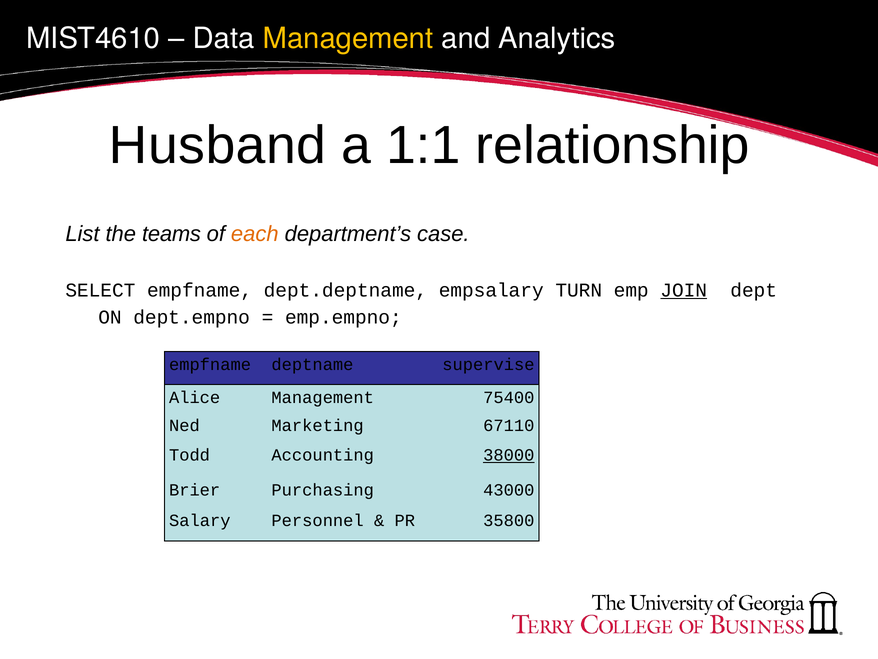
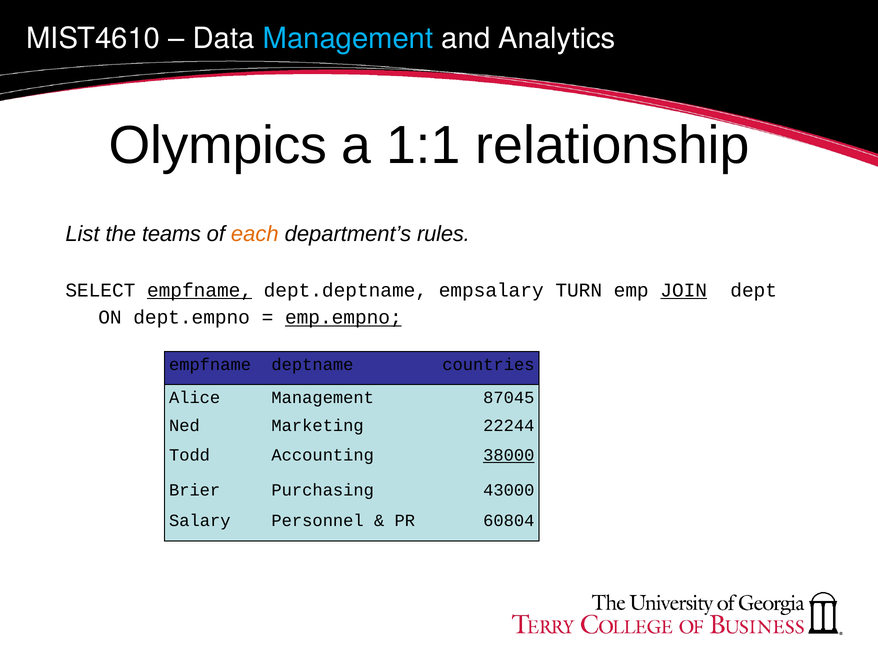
Management colour: yellow -> light blue (348, 39)
Husband: Husband -> Olympics (218, 146)
case: case -> rules (443, 234)
empfname underline: none -> present (200, 290)
emp.empno underline: none -> present (343, 317)
supervise: supervise -> countries (488, 364)
75400: 75400 -> 87045 (509, 397)
67110: 67110 -> 22244 (509, 425)
35800: 35800 -> 60804 (509, 520)
